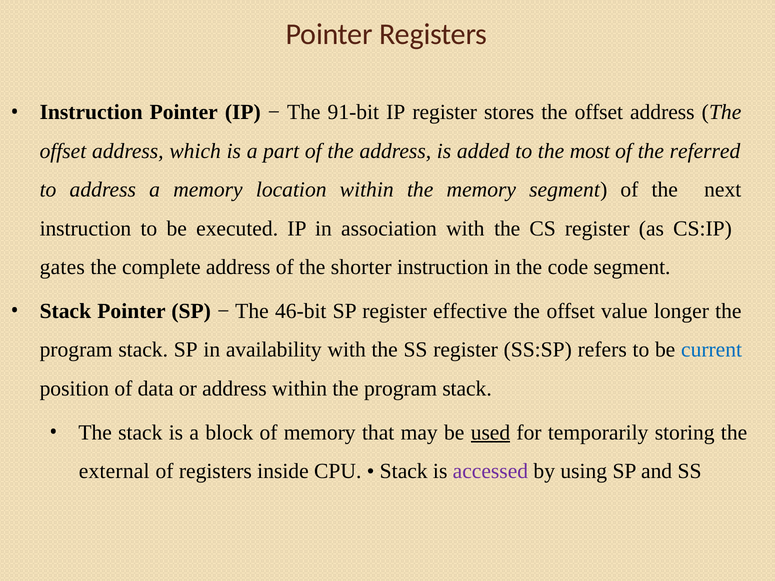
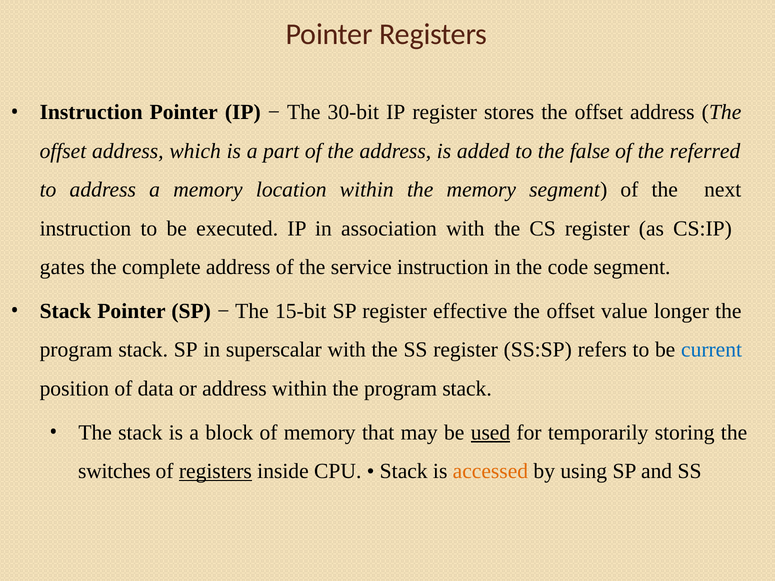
91-bit: 91-bit -> 30-bit (353, 112)
most: most -> false (590, 151)
shorter: shorter -> service (361, 267)
46-bit: 46-bit -> 15-bit (301, 311)
availability: availability -> superscalar (274, 350)
external: external -> switches (114, 471)
registers underline: none -> present (215, 471)
accessed colour: purple -> orange (490, 471)
